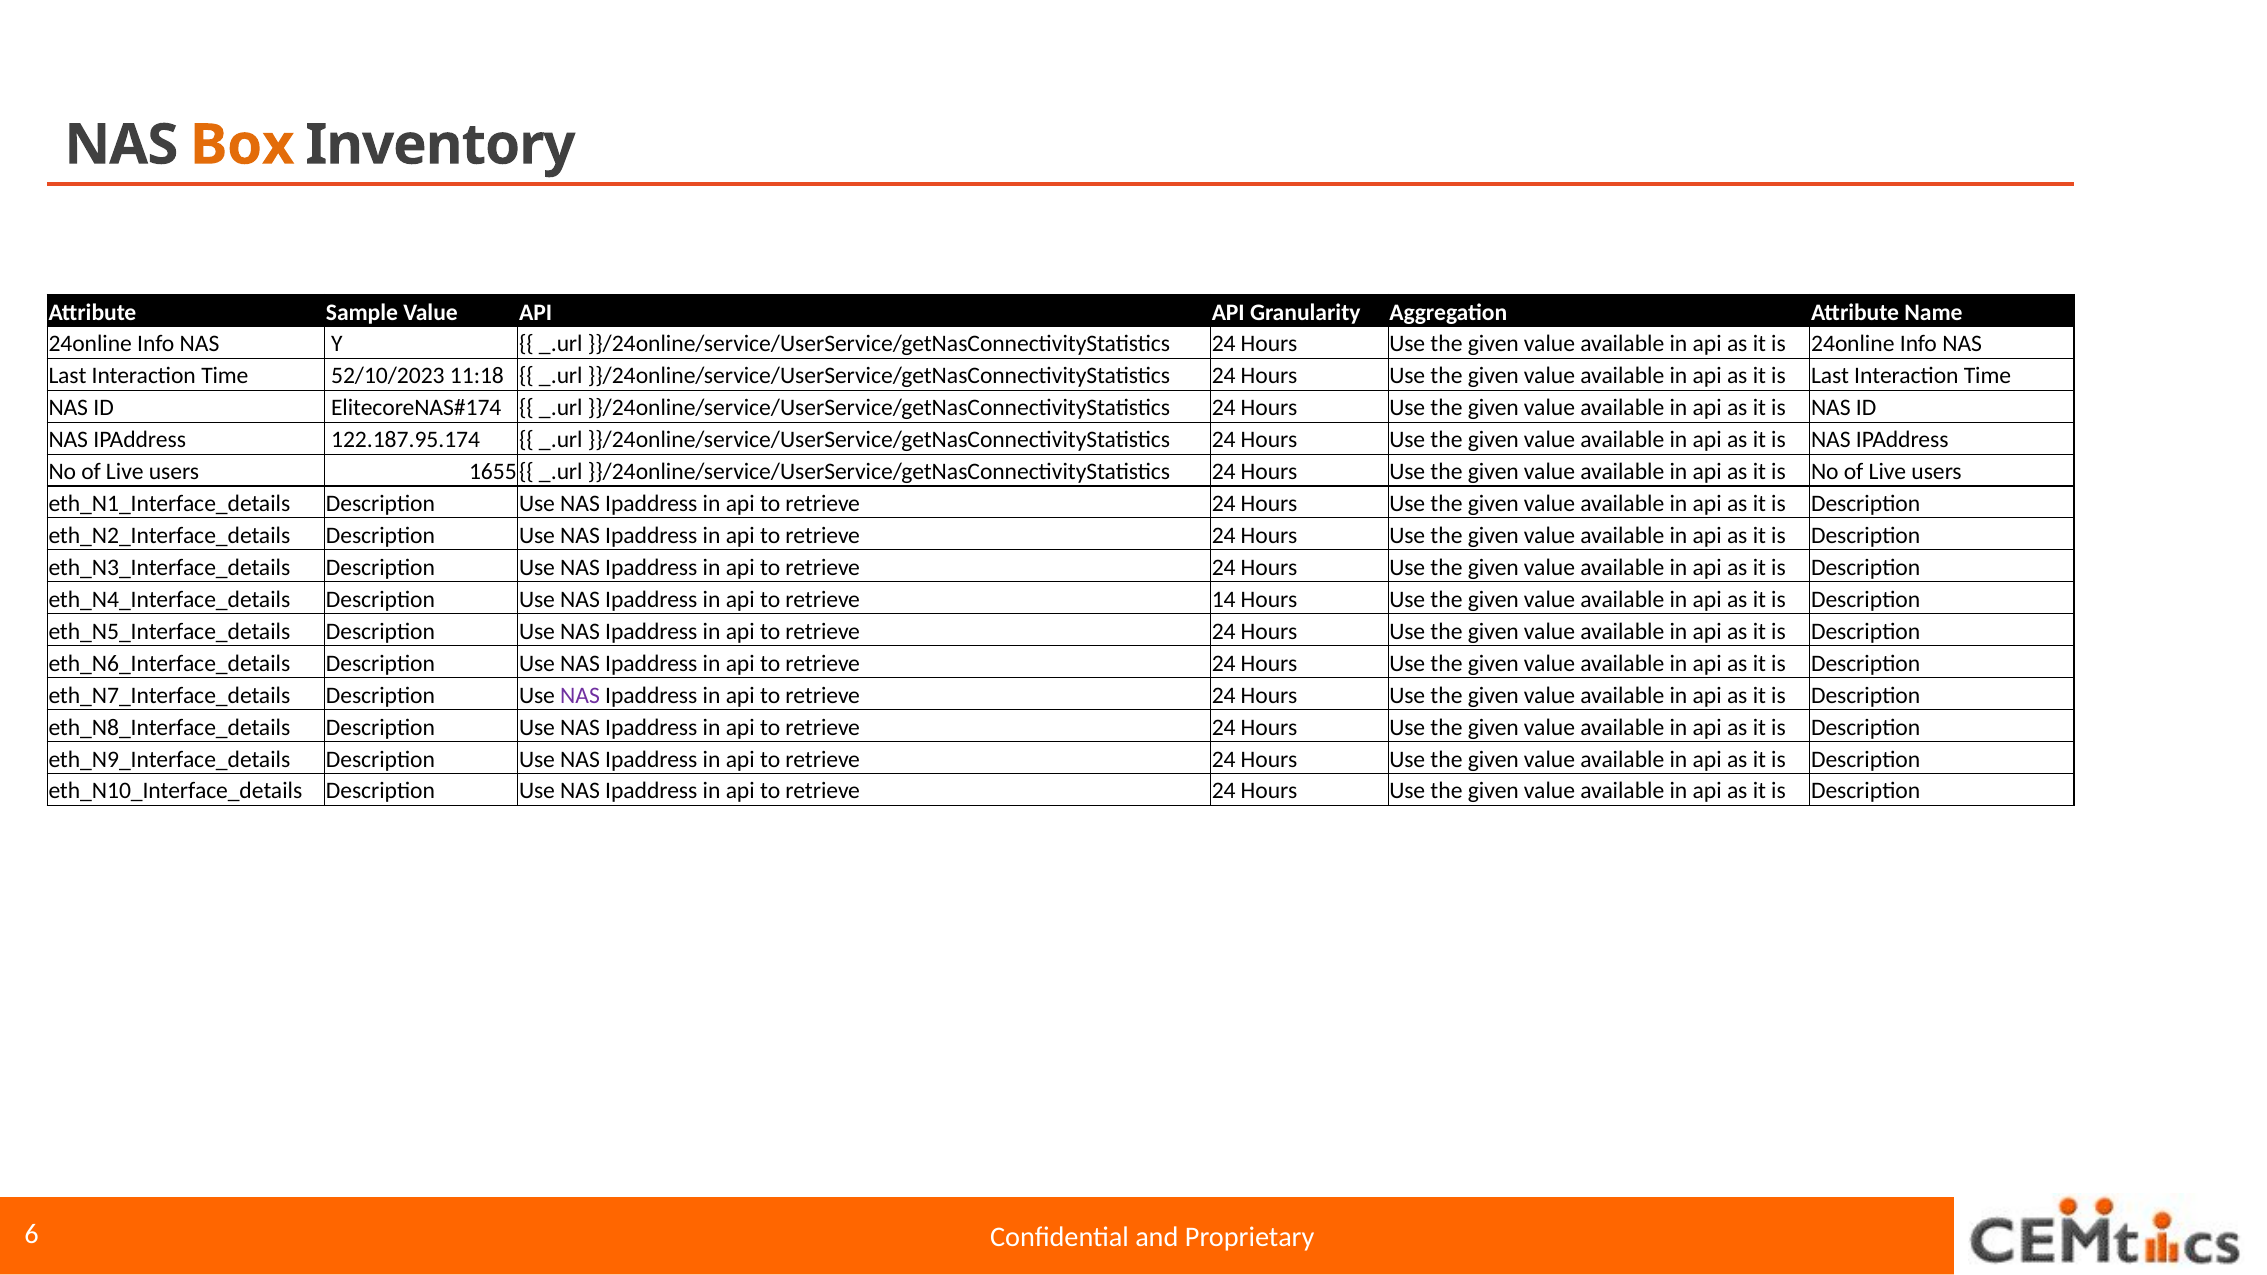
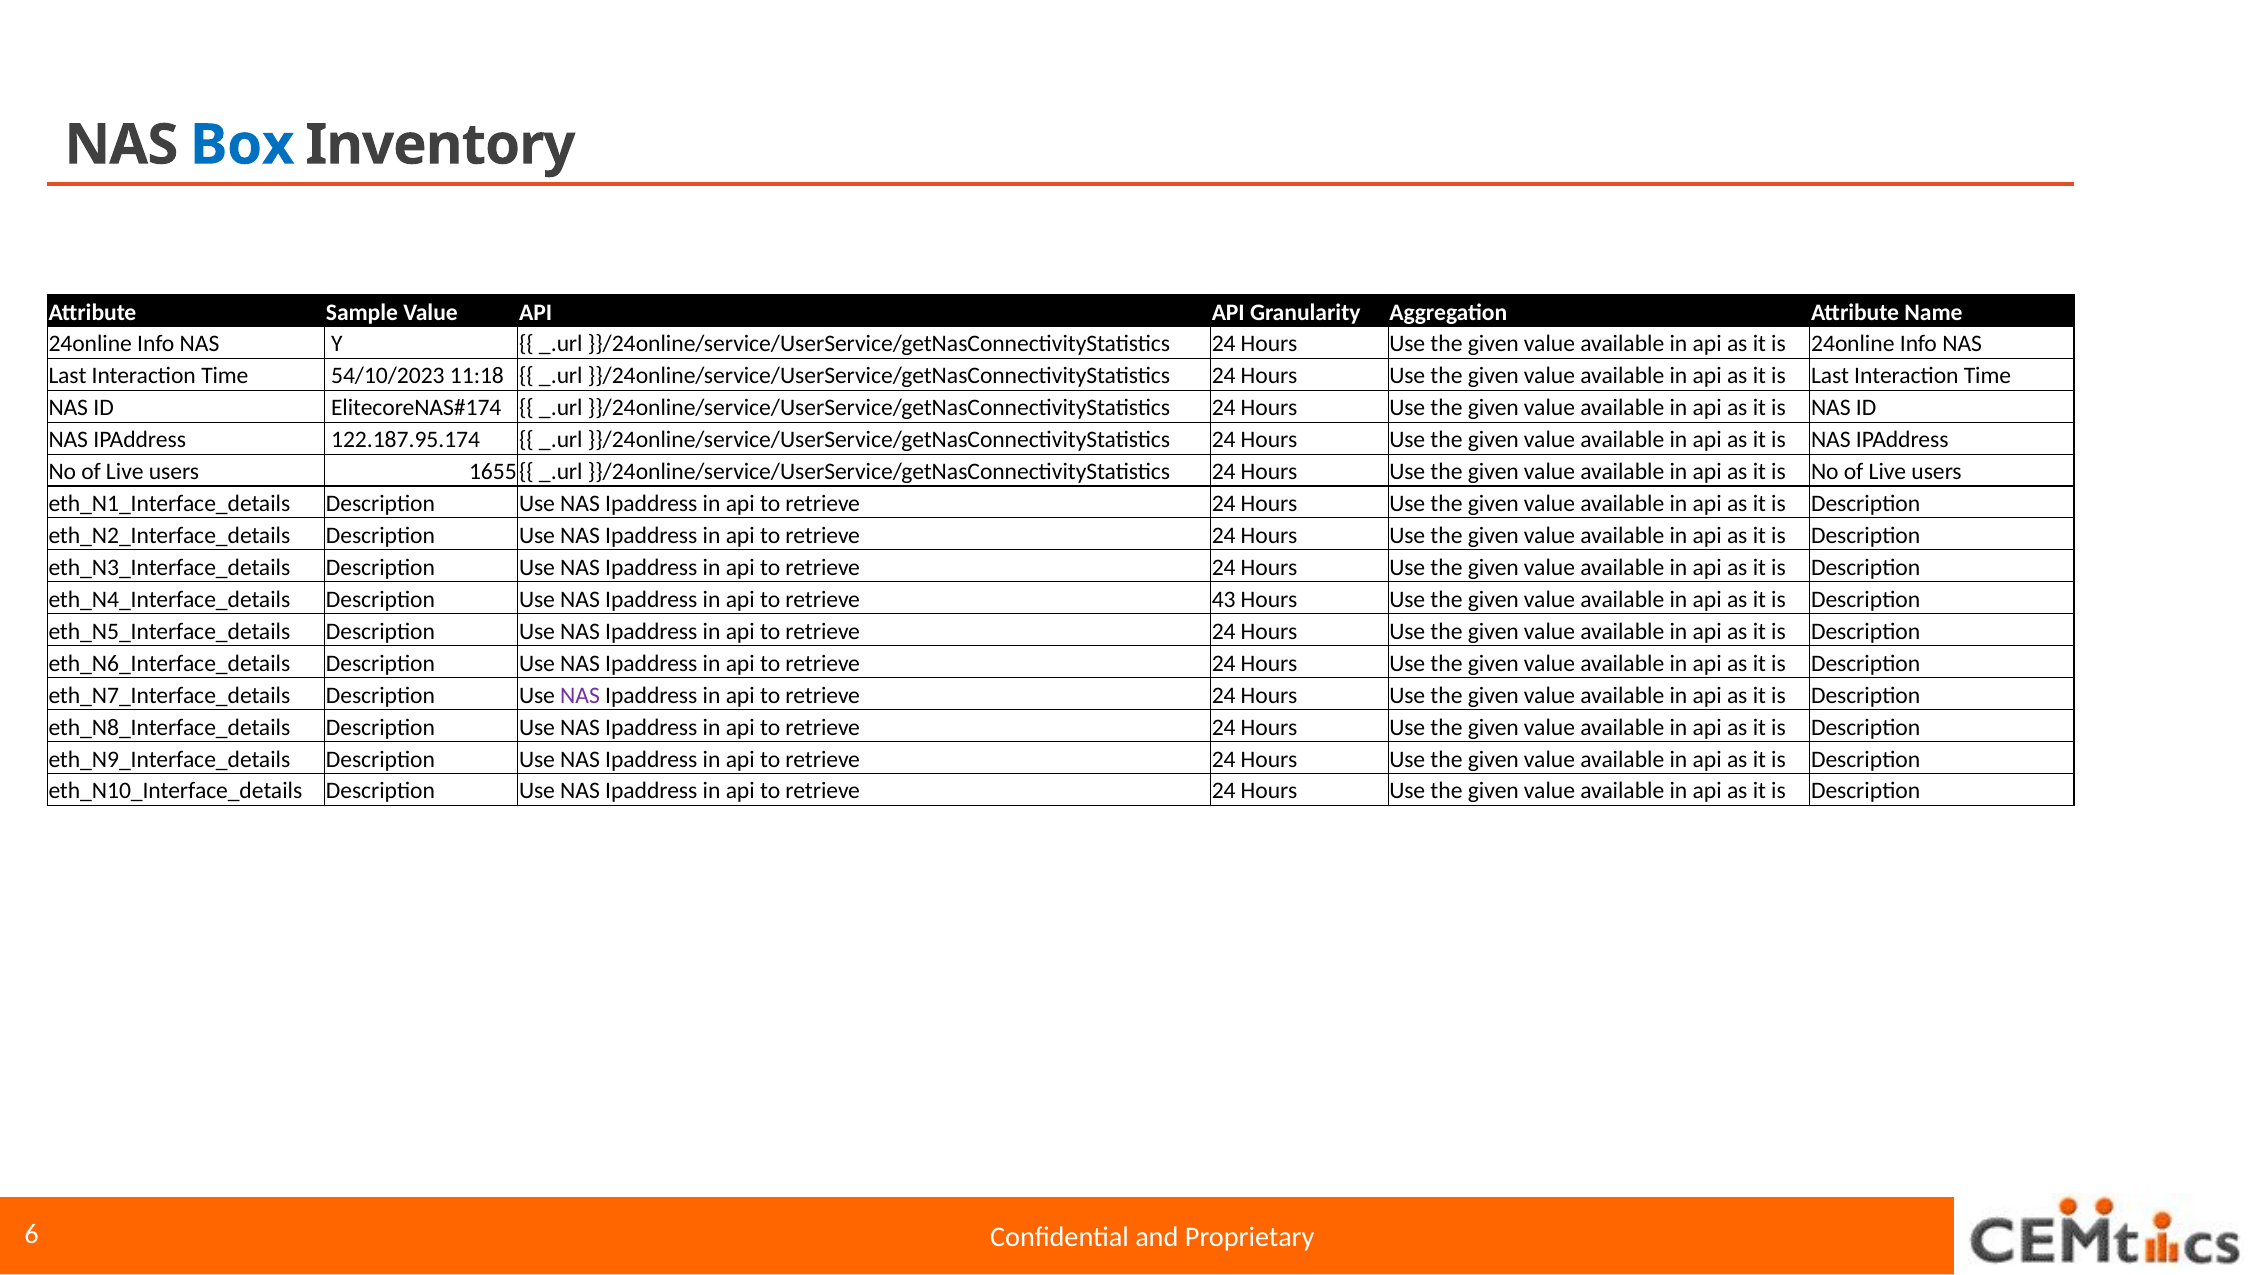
Box colour: orange -> blue (242, 145)
52/10/2023: 52/10/2023 -> 54/10/2023 (388, 376)
14: 14 -> 43 (1224, 600)
